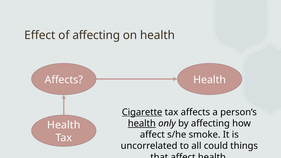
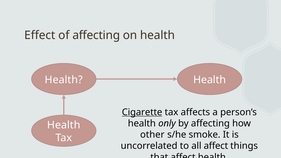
Affects: Affects -> Health (64, 80)
health underline: present -> none (142, 123)
affect: affect -> other (152, 135)
all could: could -> affect (216, 146)
